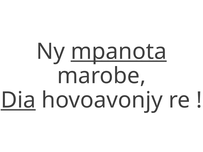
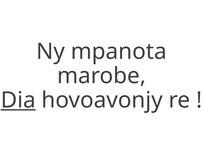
mpanota underline: present -> none (119, 52)
